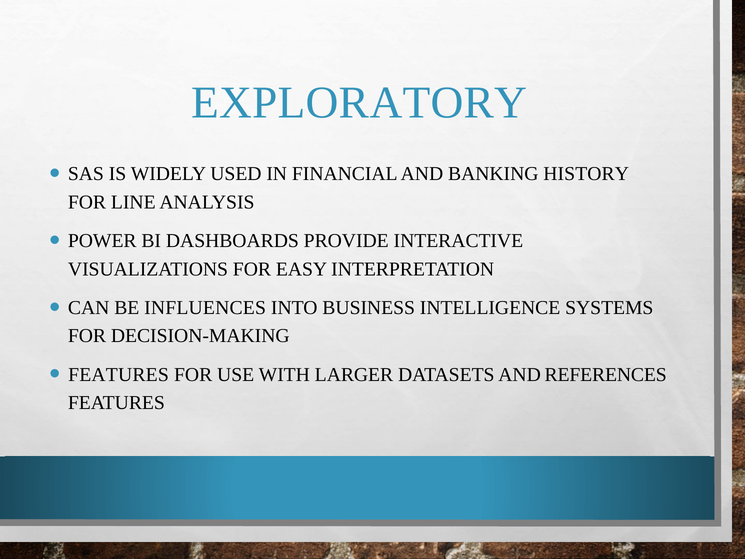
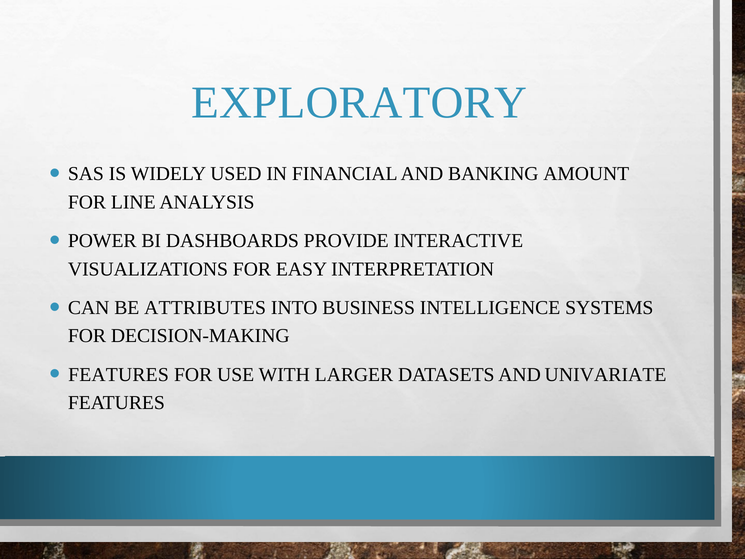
HISTORY: HISTORY -> AMOUNT (586, 174)
INFLUENCES: INFLUENCES -> ATTRIBUTES (205, 308)
REFERENCES: REFERENCES -> UNIVARIATE (606, 374)
